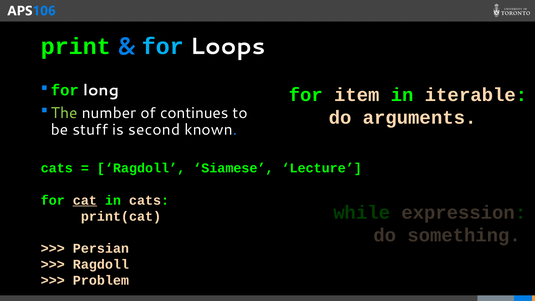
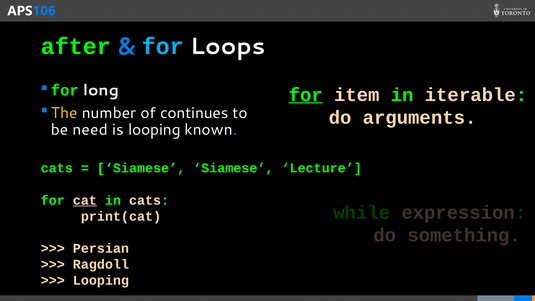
print: print -> after (76, 46)
for underline: none -> present (306, 95)
The colour: light green -> yellow (64, 113)
stuff: stuff -> need (90, 130)
is second: second -> looping (154, 130)
Ragdoll: Ragdoll -> Siamese (141, 168)
Problem: Problem -> Looping (101, 280)
